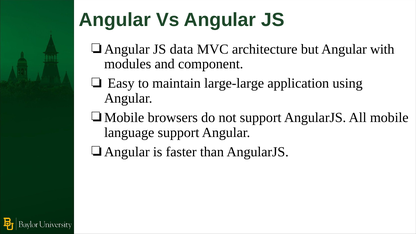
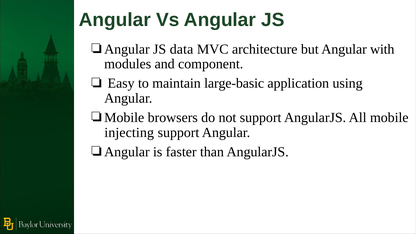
large-large: large-large -> large-basic (234, 83)
language: language -> injecting (129, 133)
